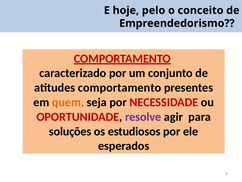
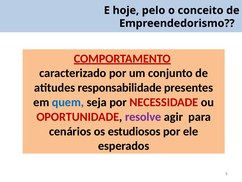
atitudes comportamento: comportamento -> responsabilidade (120, 87)
quem colour: orange -> blue (68, 102)
soluções: soluções -> cenários (70, 131)
